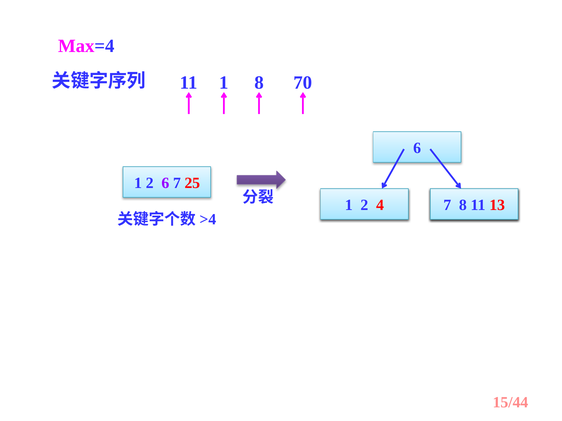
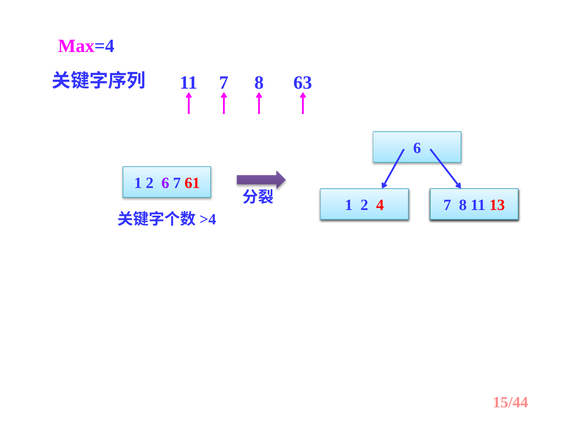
1: 1 -> 7 (224, 83)
70: 70 -> 63 (303, 83)
25: 25 -> 61 (192, 183)
